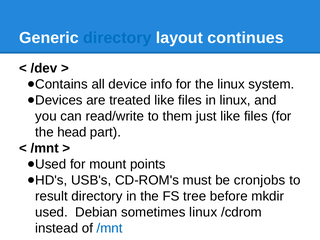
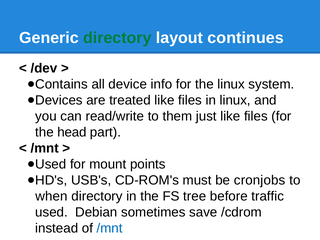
directory colour: blue -> green (117, 38)
result: result -> when (51, 196)
mkdir: mkdir -> traffic (268, 196)
sometimes linux: linux -> save (203, 212)
